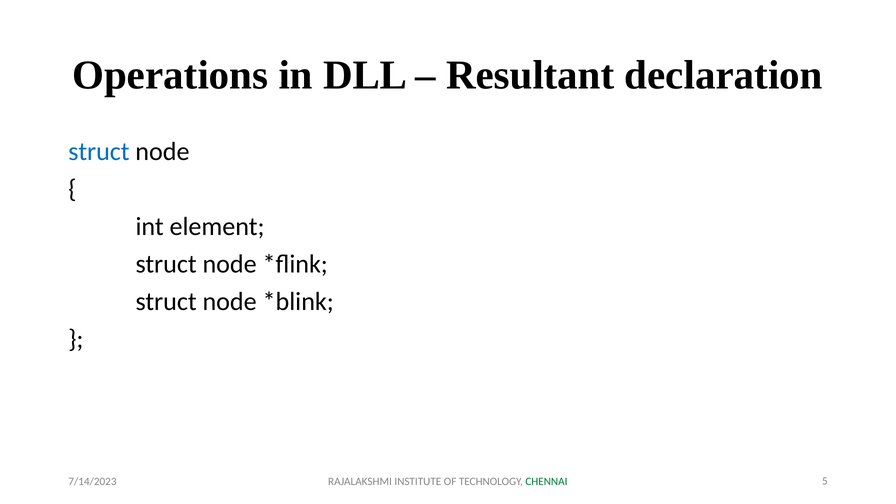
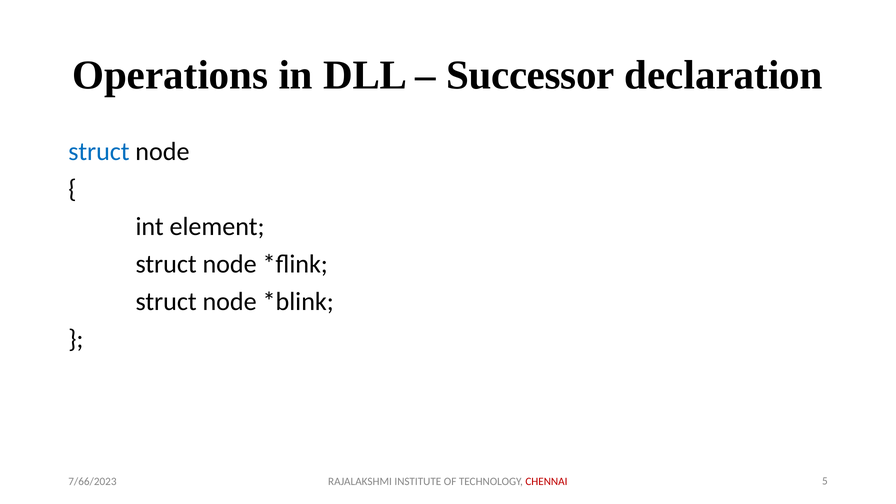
Resultant: Resultant -> Successor (530, 75)
7/14/2023: 7/14/2023 -> 7/66/2023 (92, 481)
CHENNAI colour: green -> red (546, 481)
